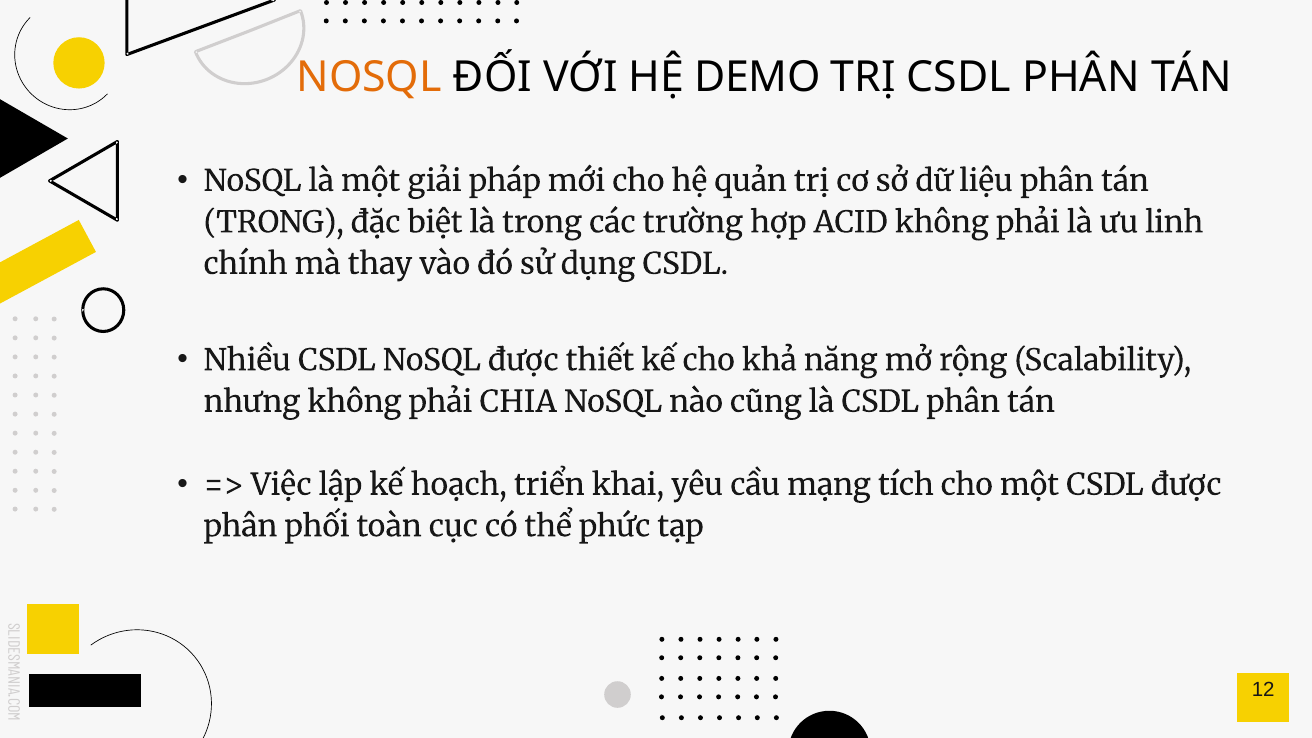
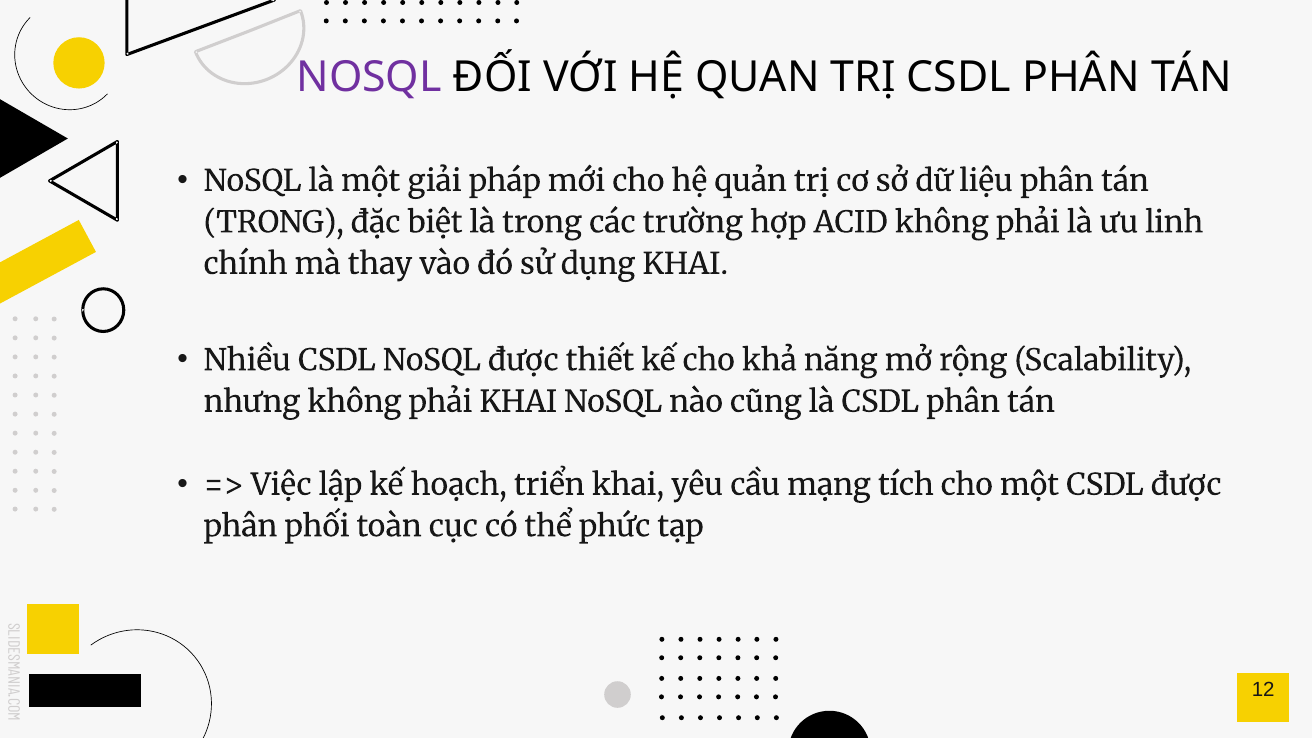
NOSQL colour: orange -> purple (369, 78)
DEMO: DEMO -> QUAN (758, 78)
dụng CSDL: CSDL -> KHAI (685, 264)
phải CHIA: CHIA -> KHAI (518, 402)
